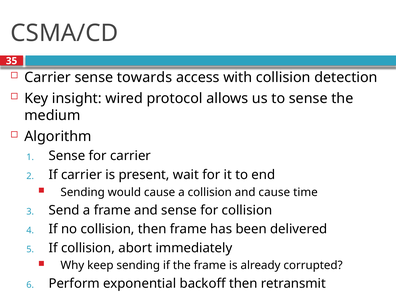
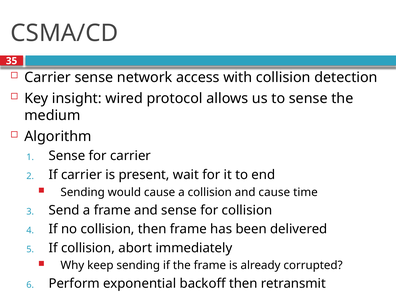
towards: towards -> network (145, 77)
